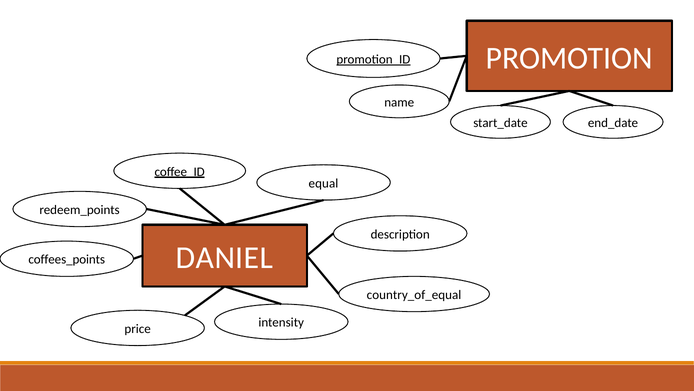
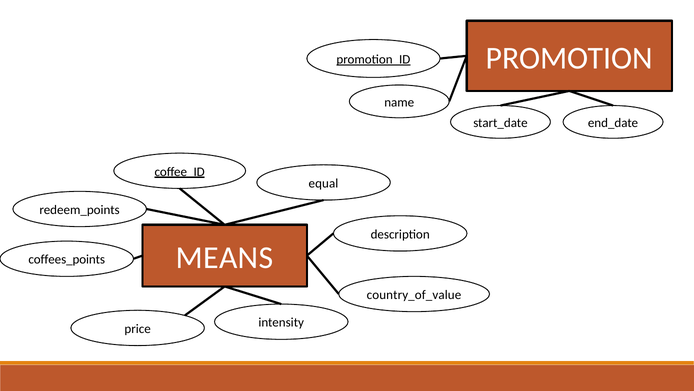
DANIEL: DANIEL -> MEANS (224, 257)
country_of_equal: country_of_equal -> country_of_value (414, 294)
